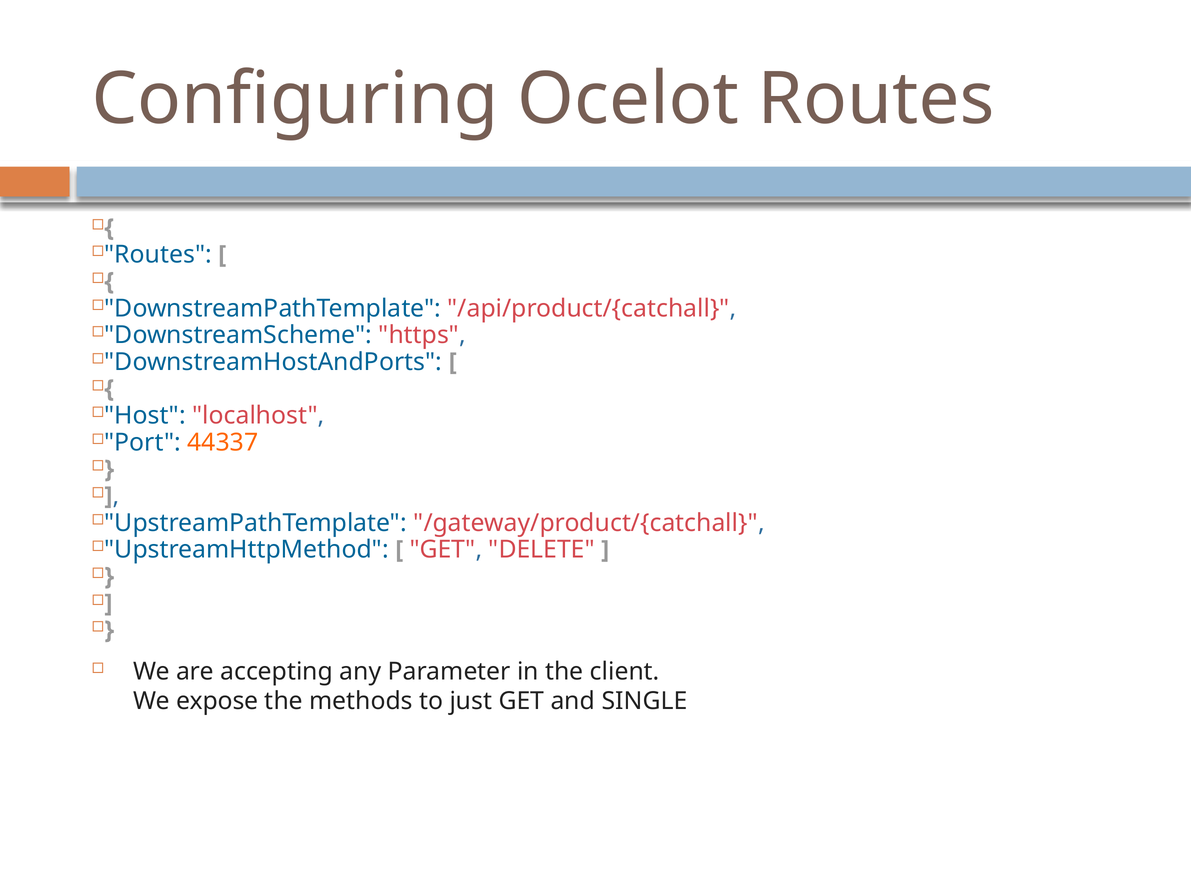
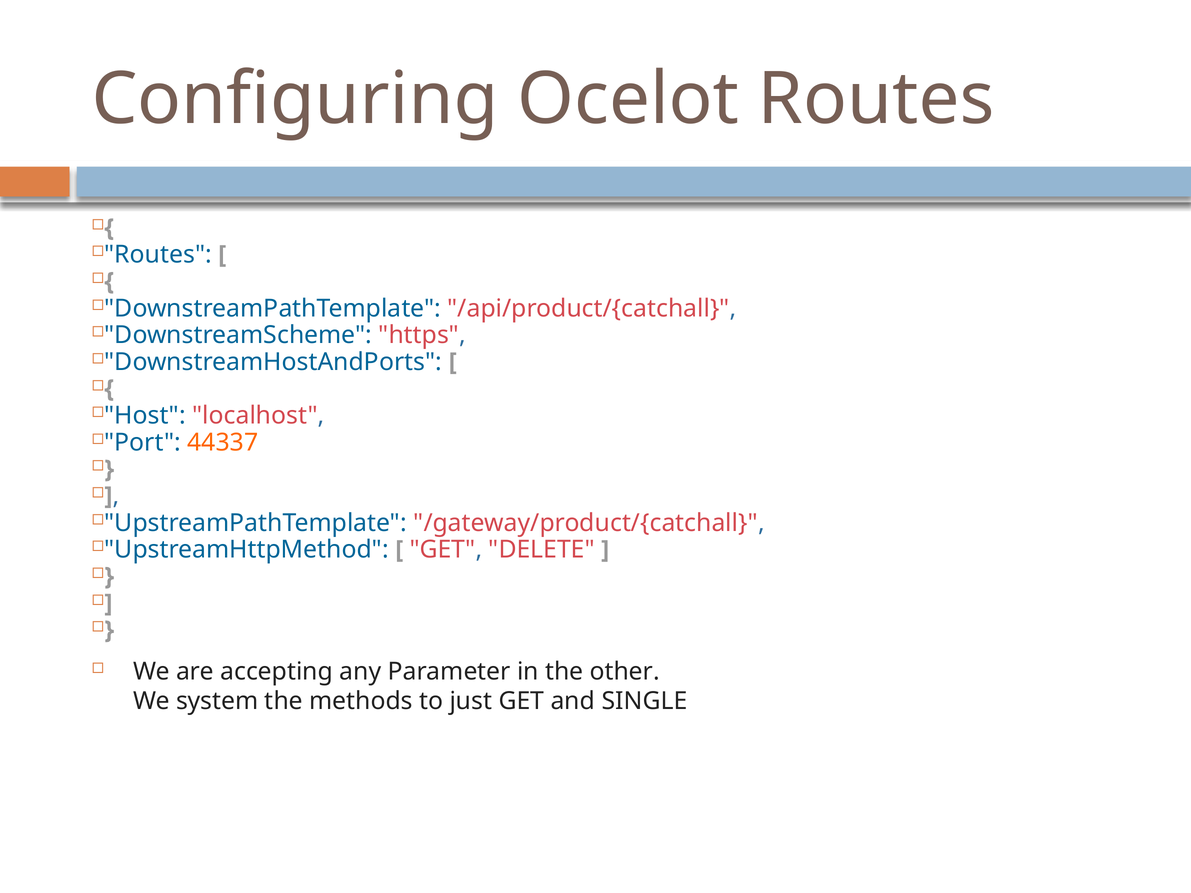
client: client -> other (625, 672)
expose: expose -> system (217, 701)
